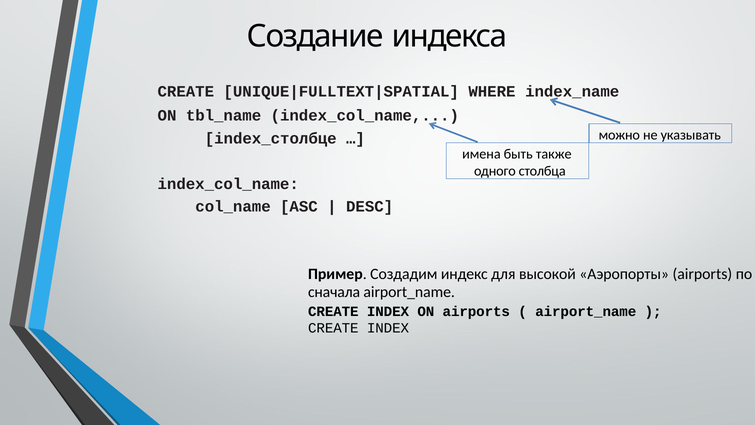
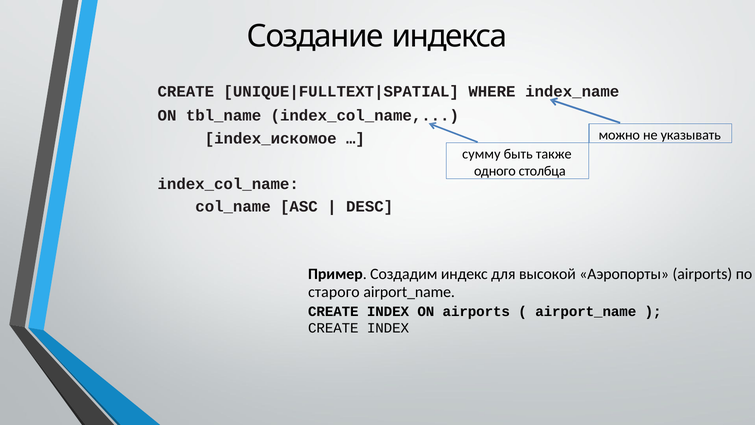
index_столбце: index_столбце -> index_искомое (271, 138)
имена: имена -> сумму (481, 154)
сначала: сначала -> старого (334, 292)
